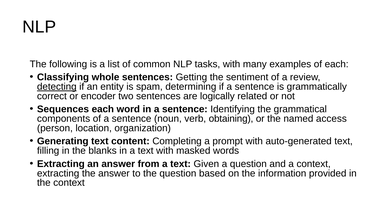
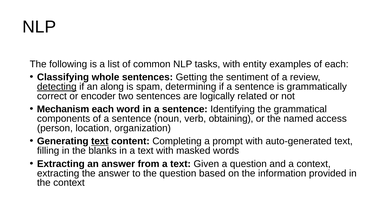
many: many -> entity (255, 64)
entity: entity -> along (112, 87)
Sequences: Sequences -> Mechanism (63, 109)
text underline: none -> present (100, 142)
